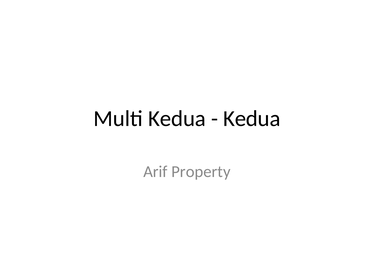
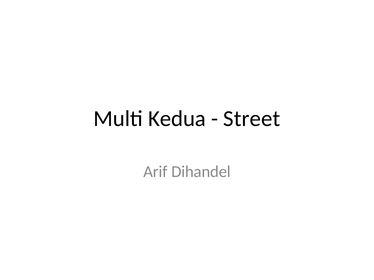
Kedua: Kedua -> Street (252, 119)
Property: Property -> Dihandel (201, 172)
